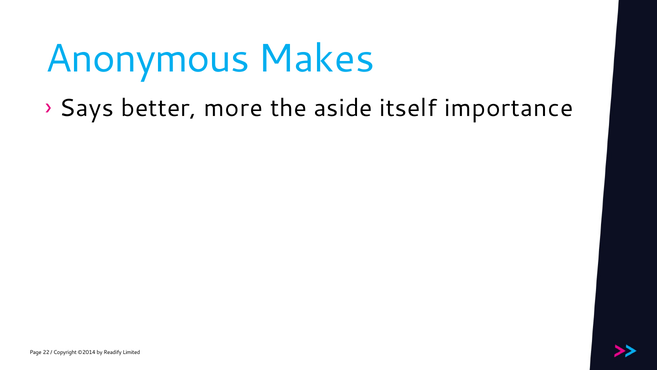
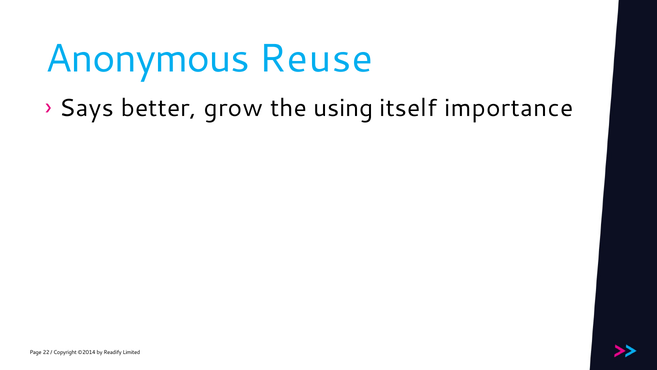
Makes: Makes -> Reuse (316, 59)
more: more -> grow (233, 108)
aside: aside -> using (343, 108)
